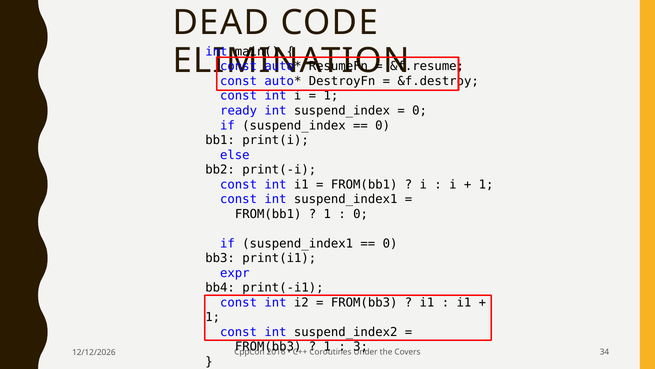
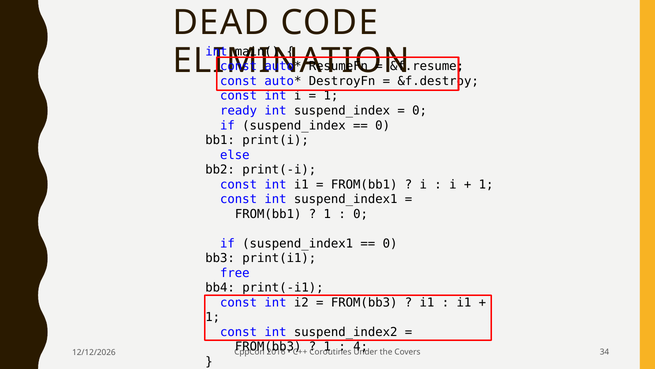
expr: expr -> free (235, 273)
3: 3 -> 4 (361, 346)
